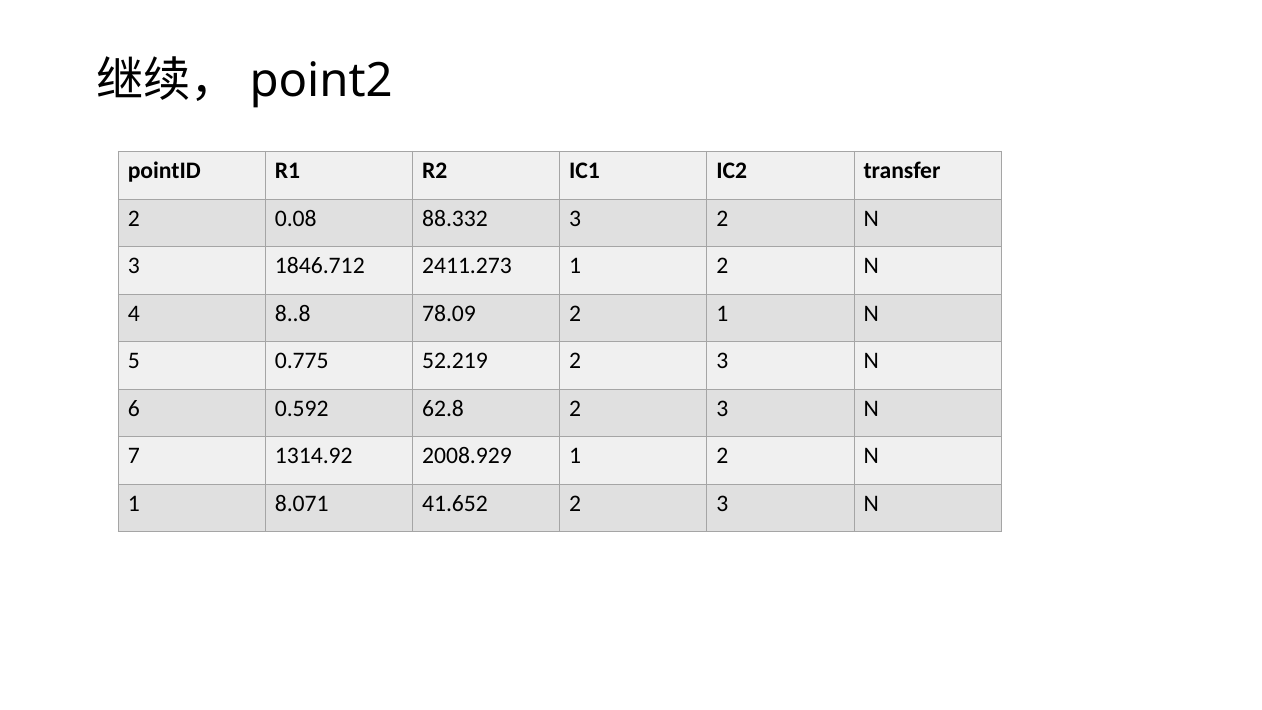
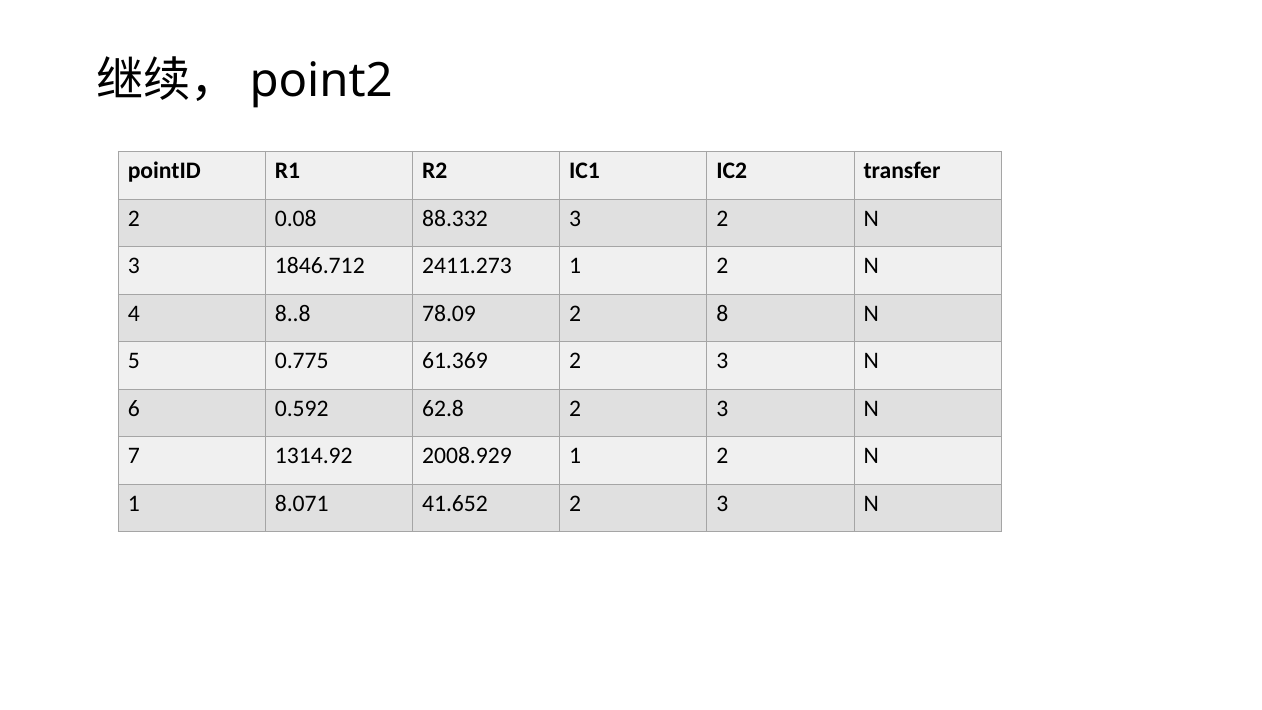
2 1: 1 -> 8 (722, 314)
52.219: 52.219 -> 61.369 (455, 361)
